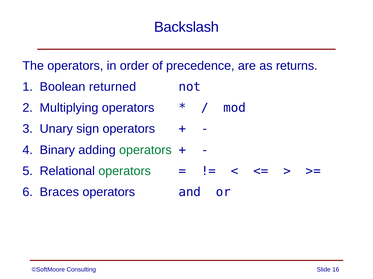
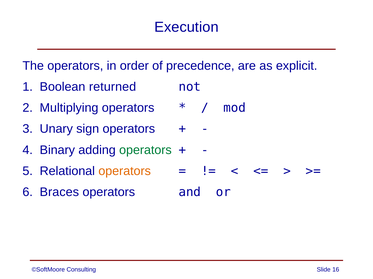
Backslash: Backslash -> Execution (186, 27)
returns: returns -> explicit (297, 66)
operators colour: green -> orange (125, 171)
